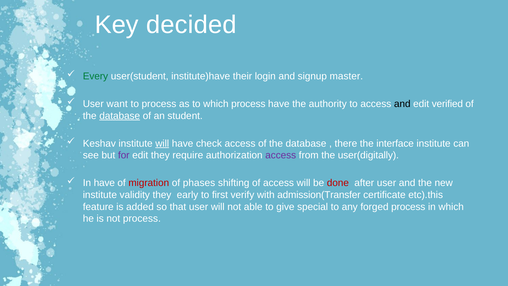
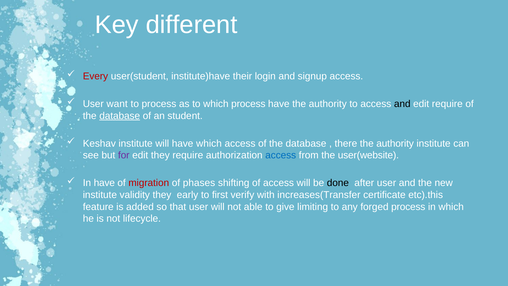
decided: decided -> different (192, 25)
Every colour: green -> red (95, 76)
signup master: master -> access (346, 76)
edit verified: verified -> require (447, 104)
will underline: present -> none (162, 143)
have check: check -> which (209, 143)
interface: interface -> authority (395, 143)
access colour: purple -> blue (281, 155)
user(digitally: user(digitally -> user(website (368, 155)
done colour: red -> black (338, 183)
admission(Transfer: admission(Transfer -> increases(Transfer (319, 195)
special: special -> limiting (313, 207)
not process: process -> lifecycle (142, 218)
